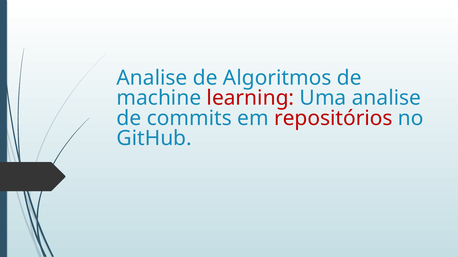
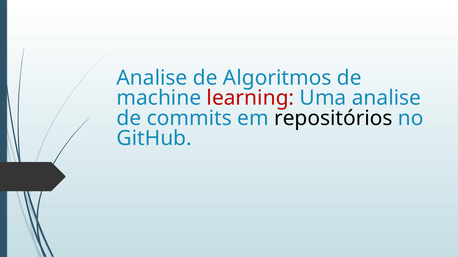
repositórios colour: red -> black (333, 118)
